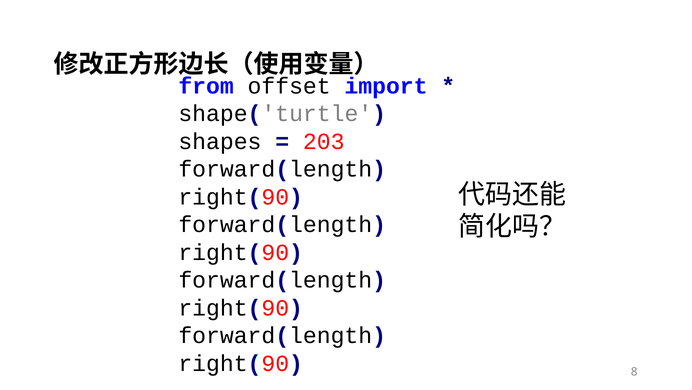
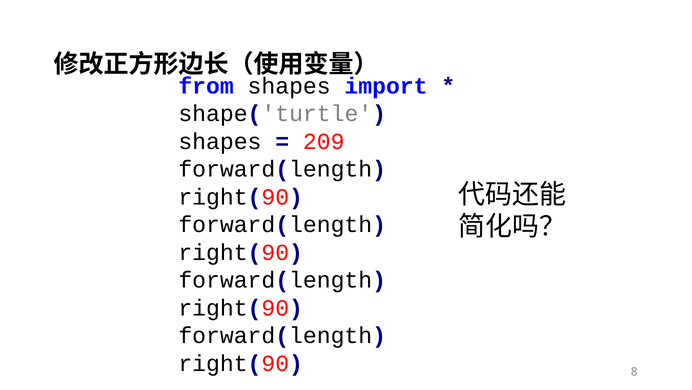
from offset: offset -> shapes (289, 86)
203: 203 -> 209 (324, 141)
